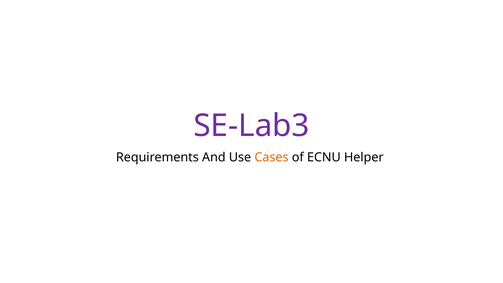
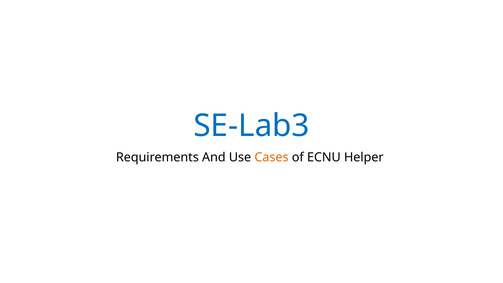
SE-Lab3 colour: purple -> blue (251, 126)
